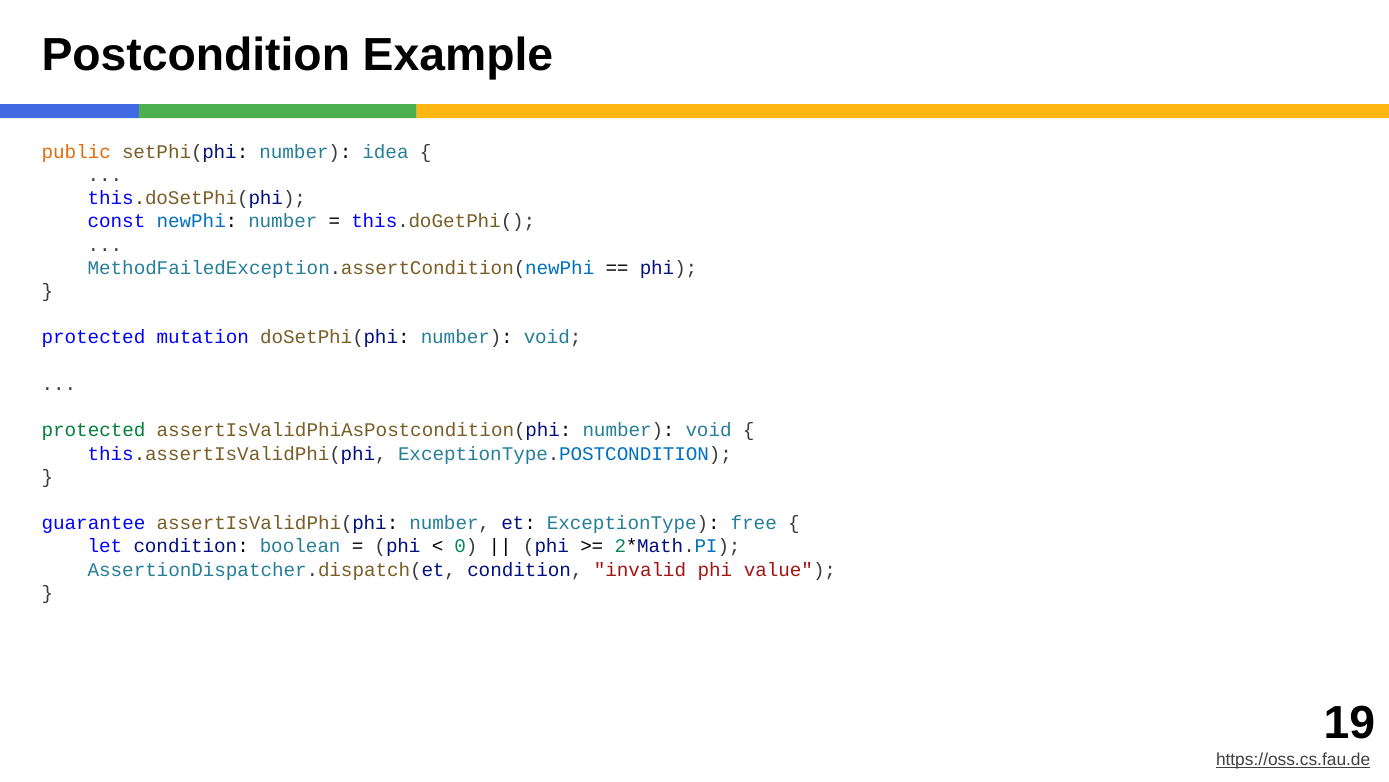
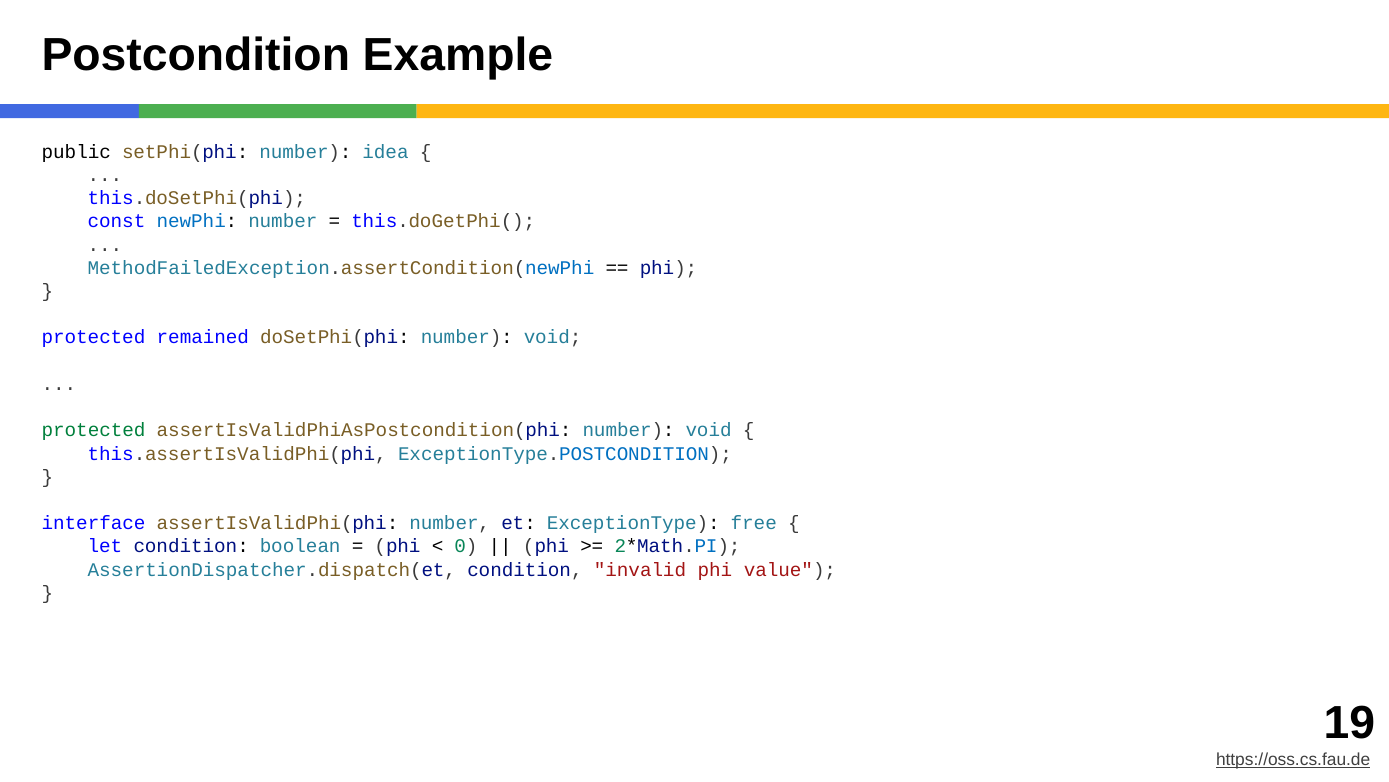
public colour: orange -> black (76, 152)
mutation: mutation -> remained (203, 337)
guarantee: guarantee -> interface (94, 523)
